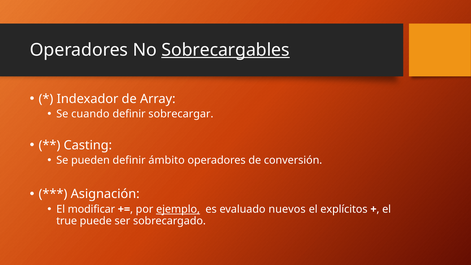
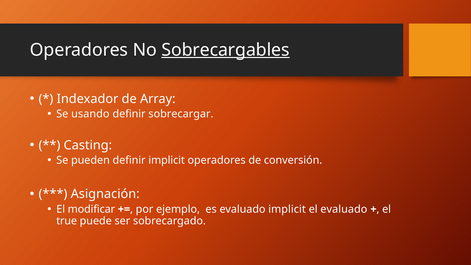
cuando: cuando -> usando (90, 114)
definir ámbito: ámbito -> implicit (167, 160)
ejemplo underline: present -> none (178, 209)
evaluado nuevos: nuevos -> implicit (287, 209)
el explícitos: explícitos -> evaluado (344, 209)
